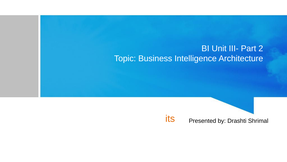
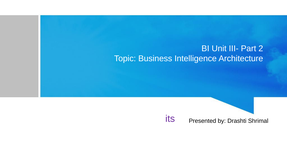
its colour: orange -> purple (170, 118)
